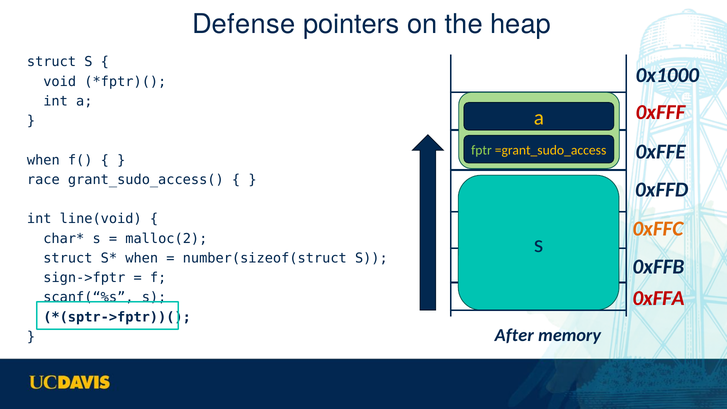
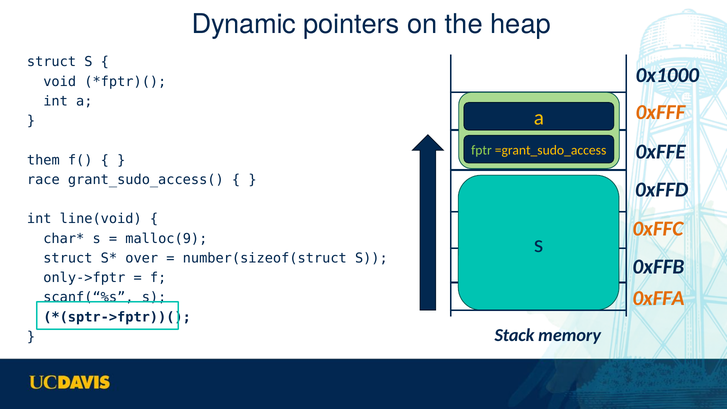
Defense: Defense -> Dynamic (244, 24)
0xFFF colour: red -> orange (660, 112)
when: when -> them (43, 160)
malloc(2: malloc(2 -> malloc(9 (166, 239)
when: when -> over (142, 258)
sign->fptr: sign->fptr -> only->fptr (84, 278)
0xFFA colour: red -> orange (659, 298)
After: After -> Stack (514, 335)
